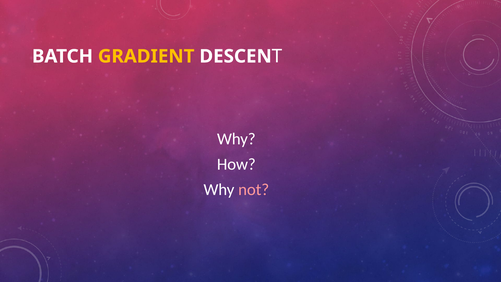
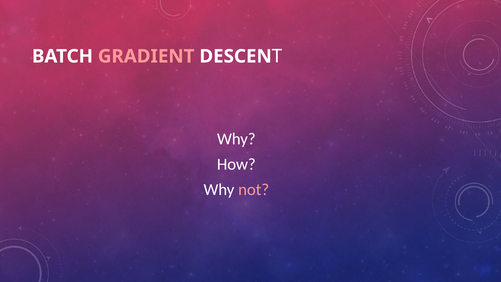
GRADIENT colour: yellow -> pink (146, 56)
